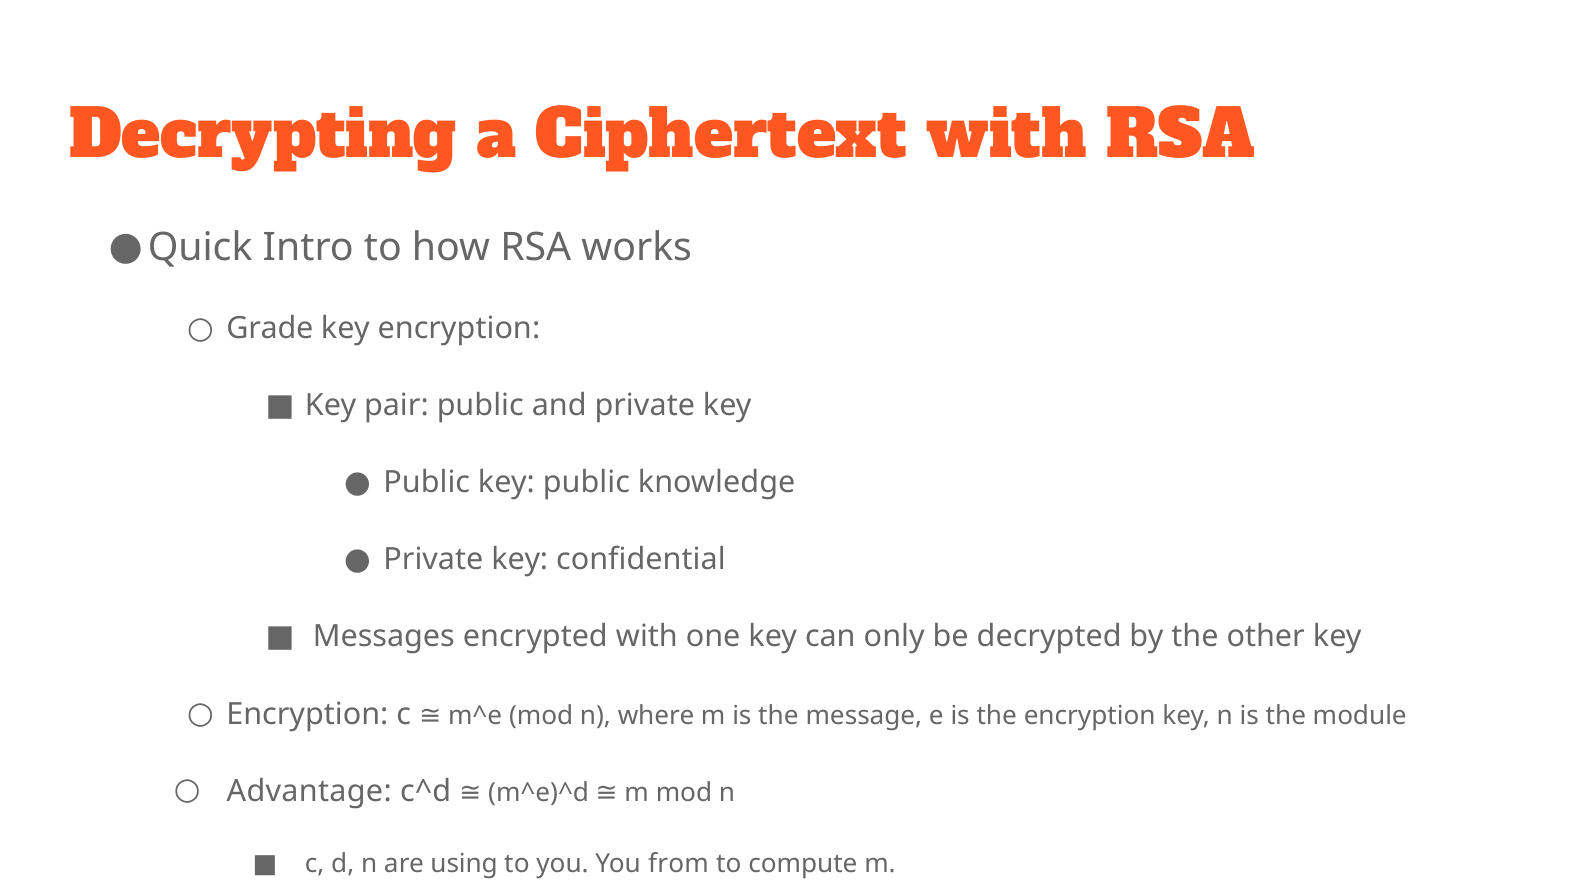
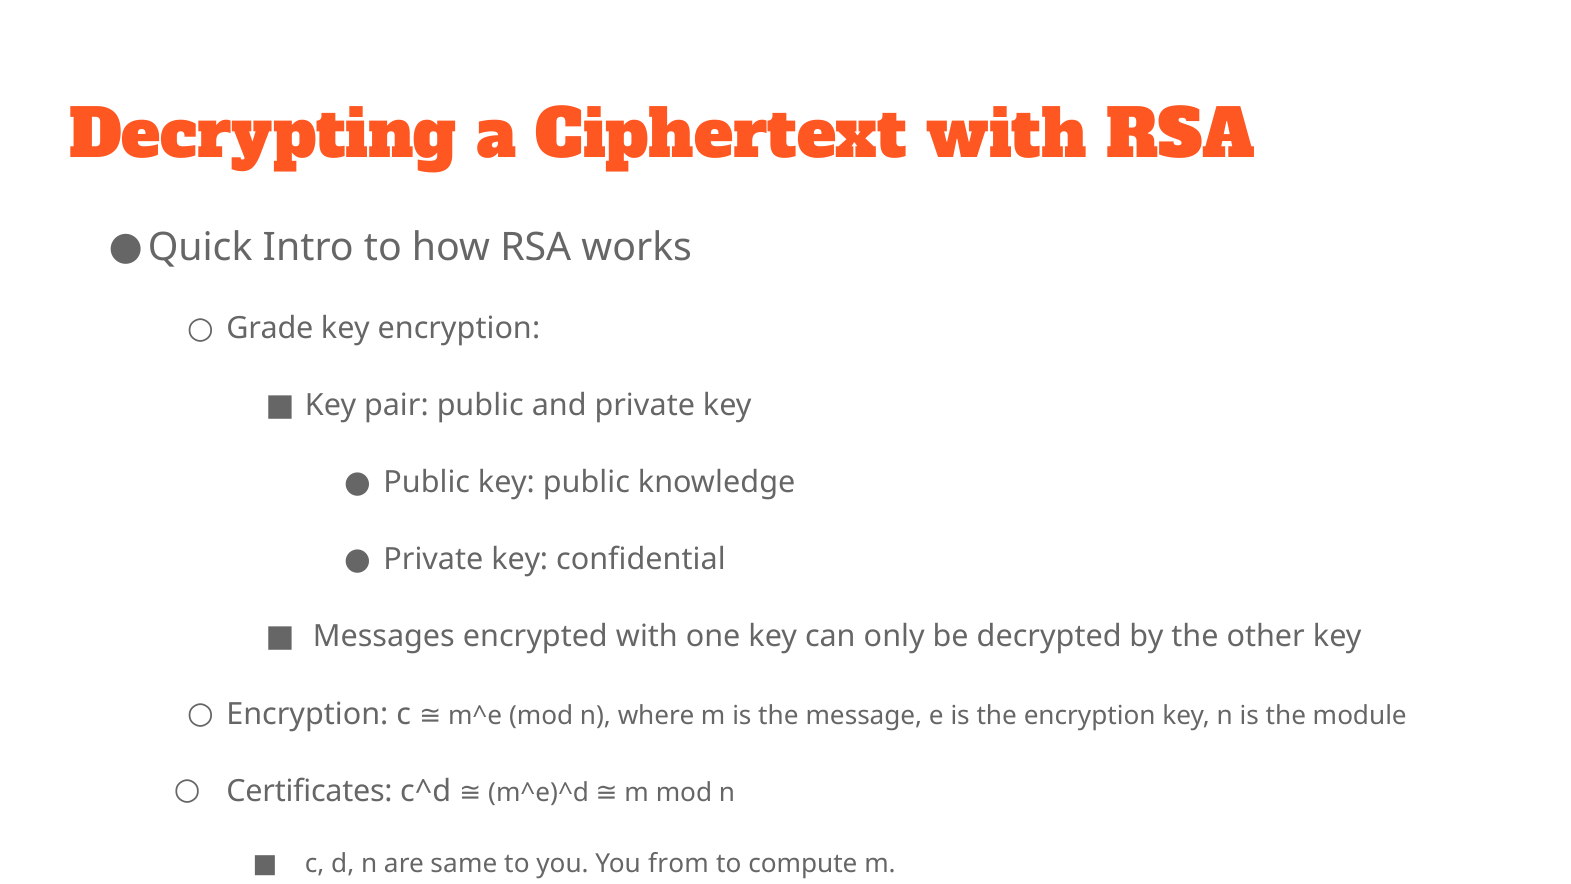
Advantage: Advantage -> Certificates (309, 791)
using: using -> same (464, 864)
